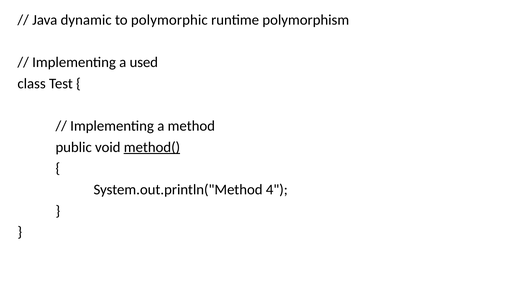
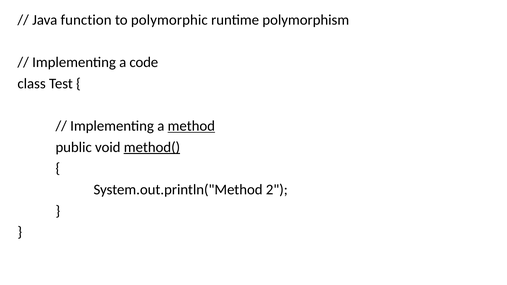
dynamic: dynamic -> function (86, 20)
used: used -> code (144, 62)
method underline: none -> present (191, 126)
4: 4 -> 2 (277, 190)
